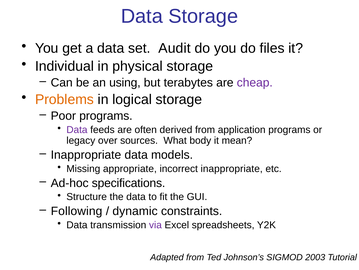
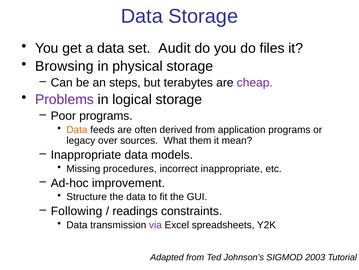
Individual: Individual -> Browsing (64, 66)
using: using -> steps (125, 82)
Problems colour: orange -> purple (64, 99)
Data colour: purple -> orange (77, 129)
body: body -> them (200, 140)
appropriate: appropriate -> procedures (130, 168)
specifications: specifications -> improvement (128, 183)
dynamic: dynamic -> readings (135, 211)
